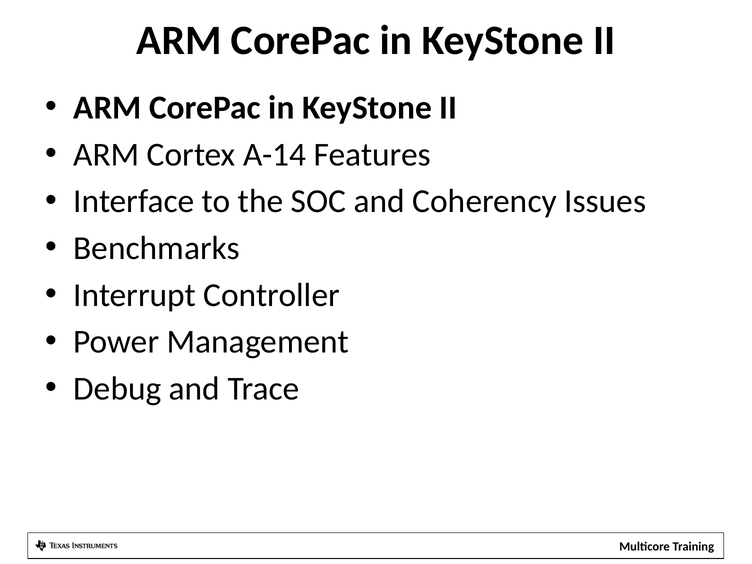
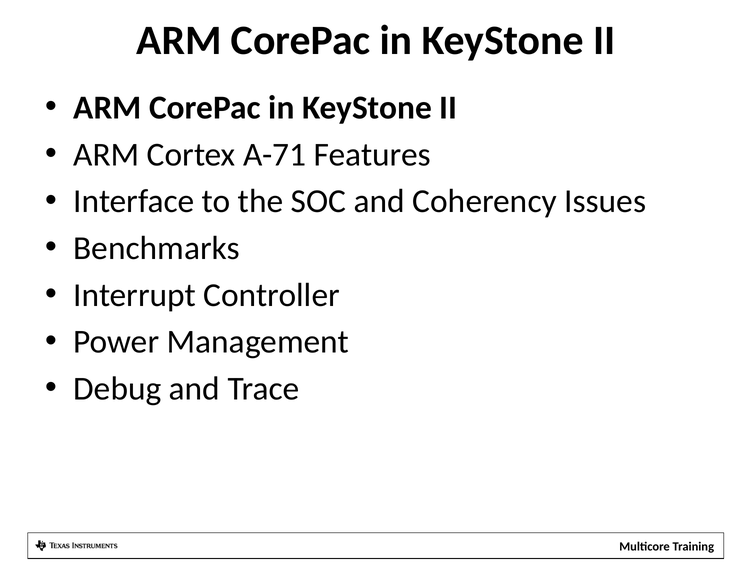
A-14: A-14 -> A-71 (275, 154)
